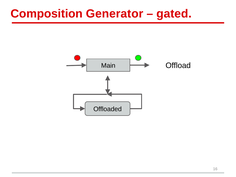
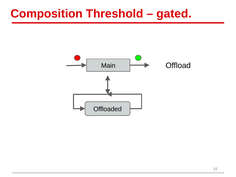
Generator: Generator -> Threshold (115, 14)
